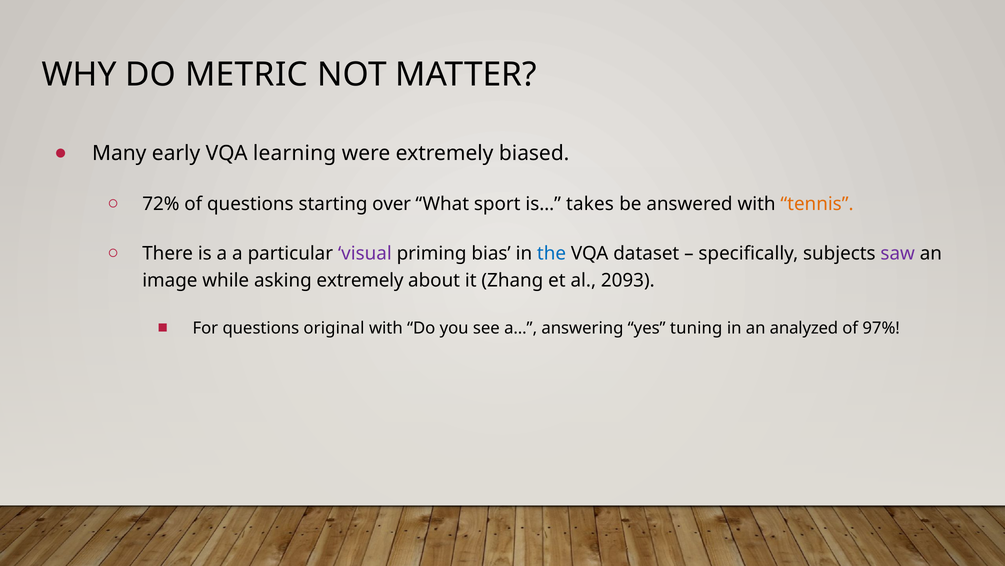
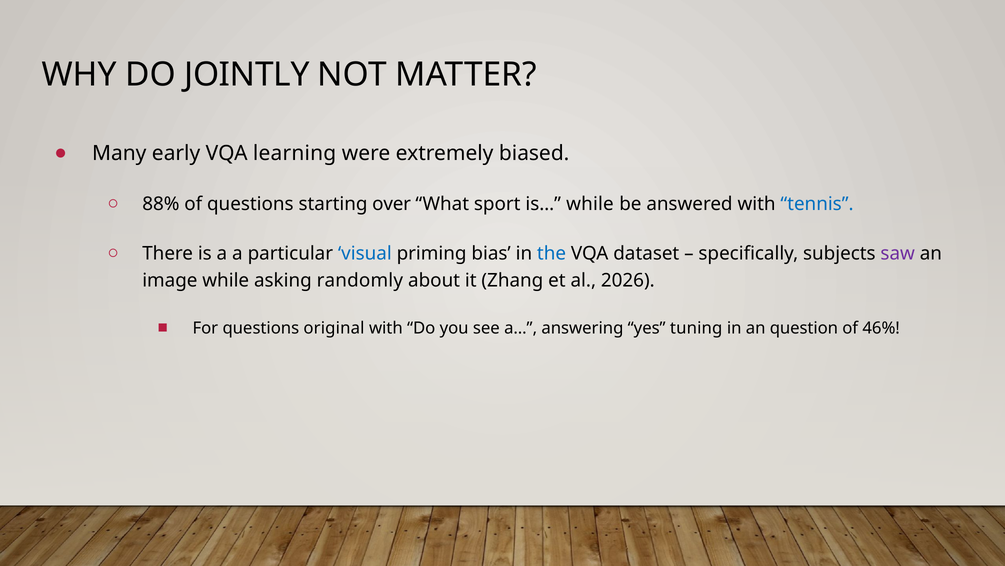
METRIC: METRIC -> JOINTLY (247, 74)
72%: 72% -> 88% (161, 204)
is… takes: takes -> while (590, 204)
tennis colour: orange -> blue (817, 204)
visual colour: purple -> blue (365, 253)
asking extremely: extremely -> randomly (360, 280)
2093: 2093 -> 2026 (628, 280)
analyzed: analyzed -> question (804, 328)
97%: 97% -> 46% (881, 328)
